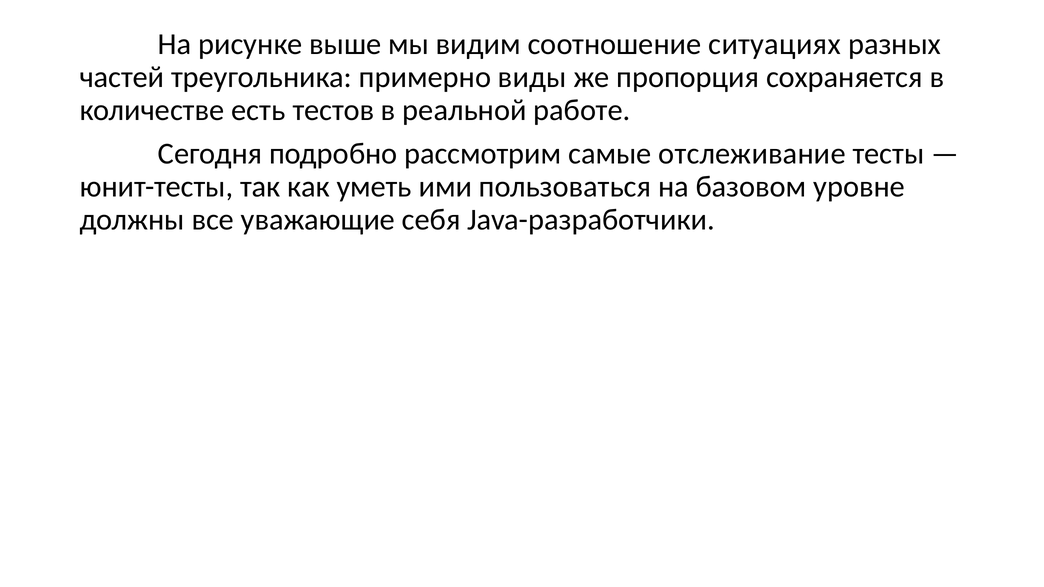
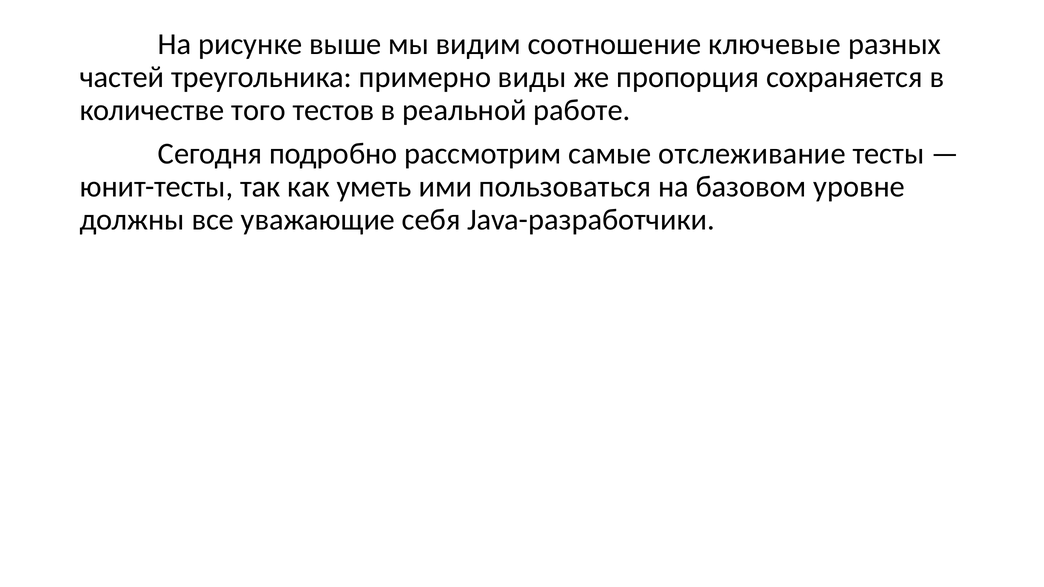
ситуациях: ситуациях -> ключевые (775, 44)
есть: есть -> того (258, 110)
